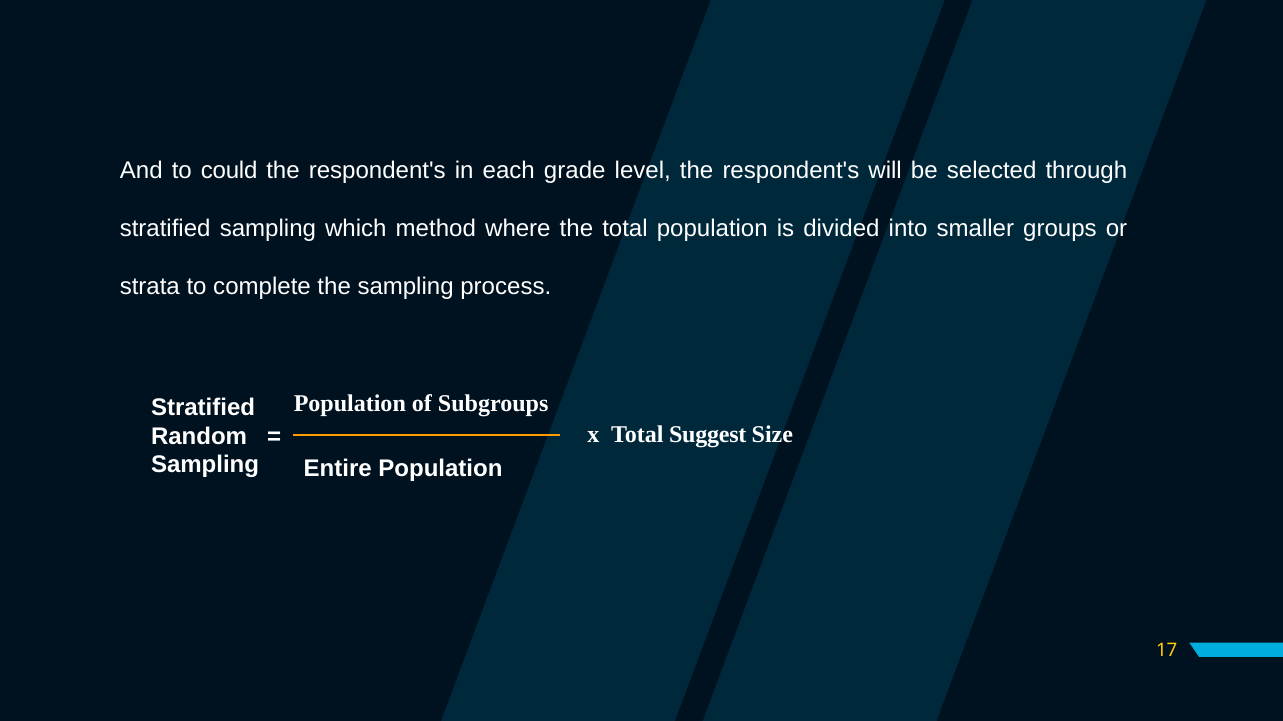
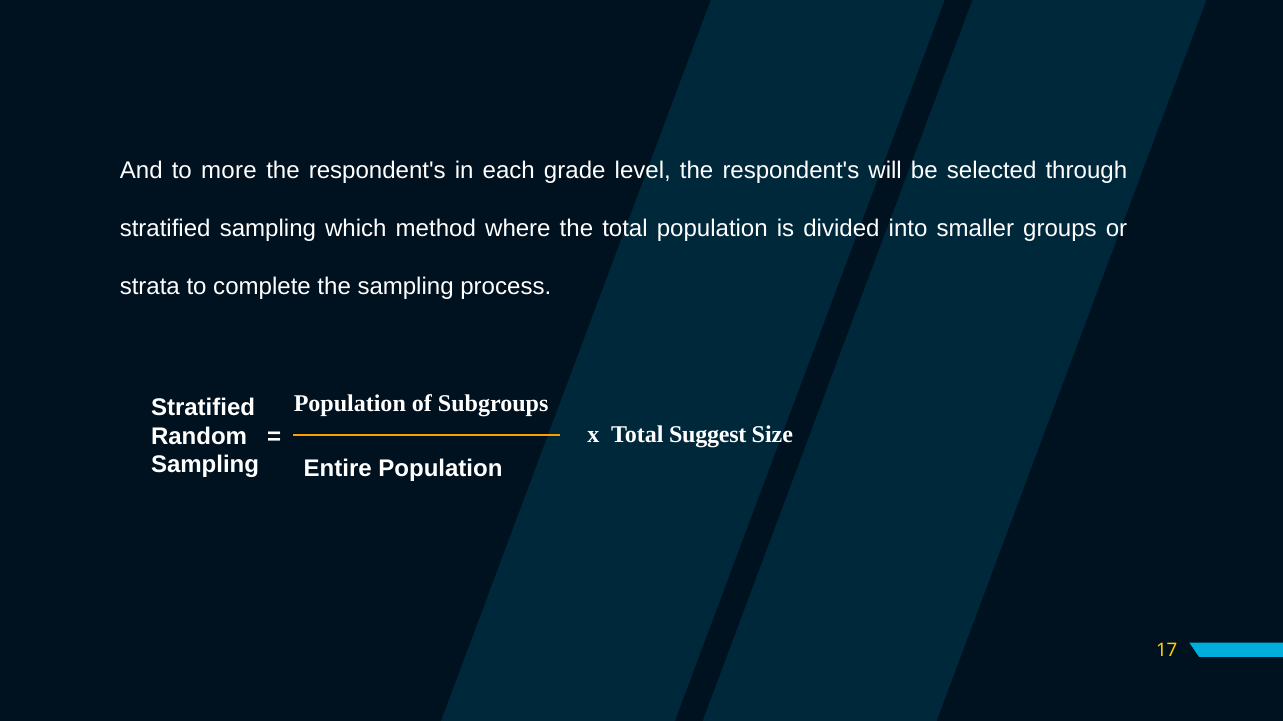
could: could -> more (229, 171)
